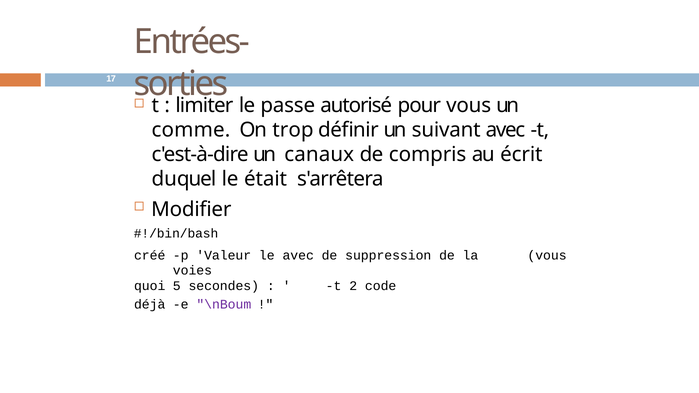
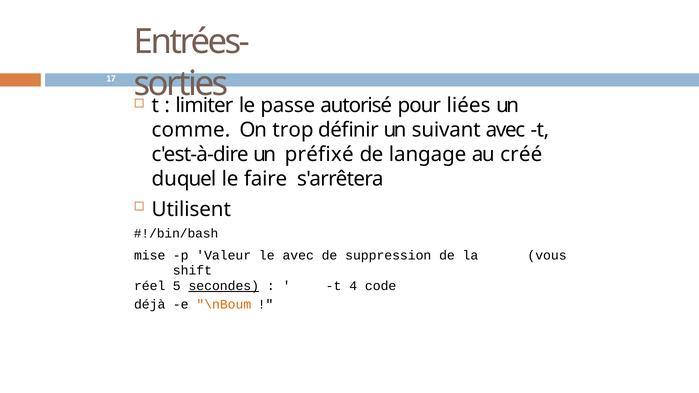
pour vous: vous -> liées (469, 106)
canaux: canaux -> préfixé (319, 155)
compris: compris -> langage (428, 155)
écrit: écrit -> créé (521, 155)
était: était -> faire (266, 179)
Modifier: Modifier -> Utilisent (191, 209)
créé: créé -> mise (150, 255)
voies: voies -> shift (192, 270)
quoi: quoi -> réel (150, 286)
secondes underline: none -> present (224, 286)
2: 2 -> 4 (353, 286)
\nBoum colour: purple -> orange (224, 305)
